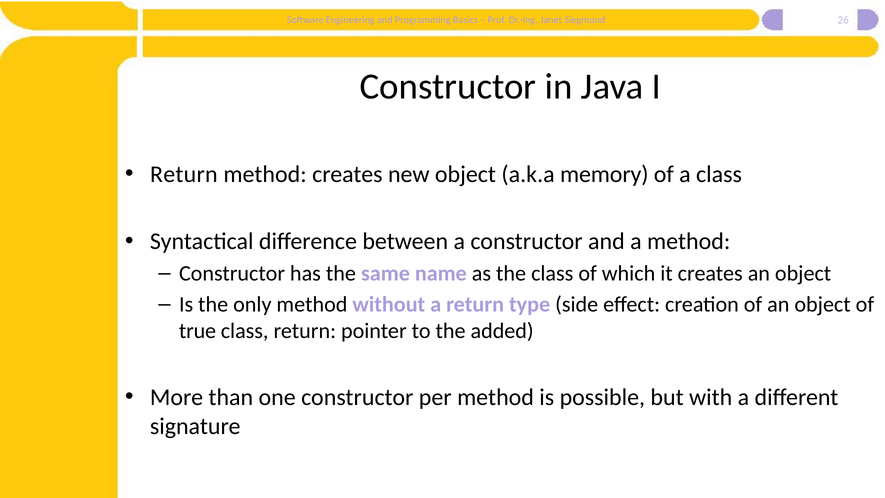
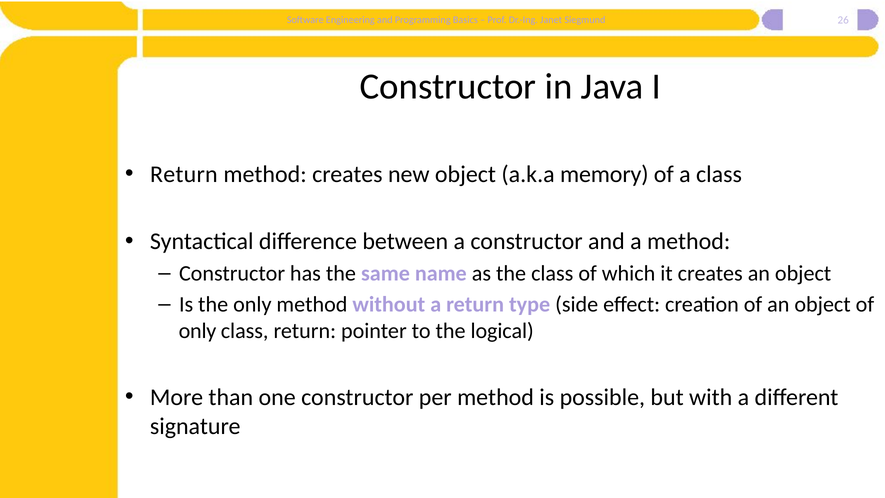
true: true -> only (198, 331)
added: added -> logical (502, 331)
